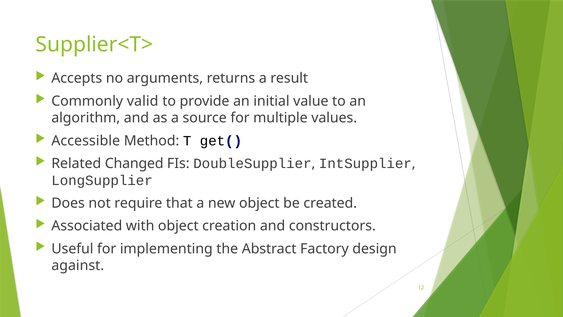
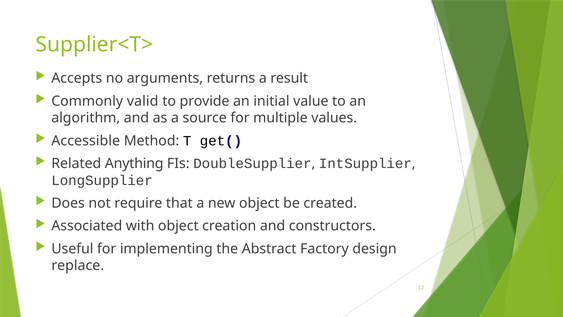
Changed: Changed -> Anything (134, 163)
against: against -> replace (78, 265)
